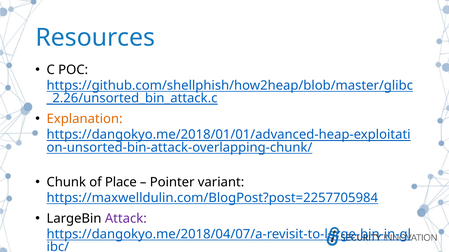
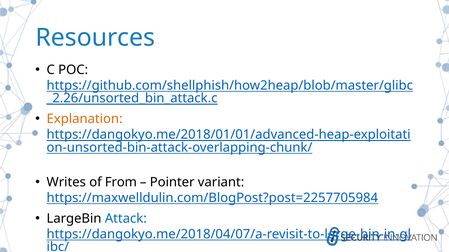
Chunk: Chunk -> Writes (66, 183)
Place: Place -> From (121, 183)
Attack colour: purple -> blue (126, 219)
